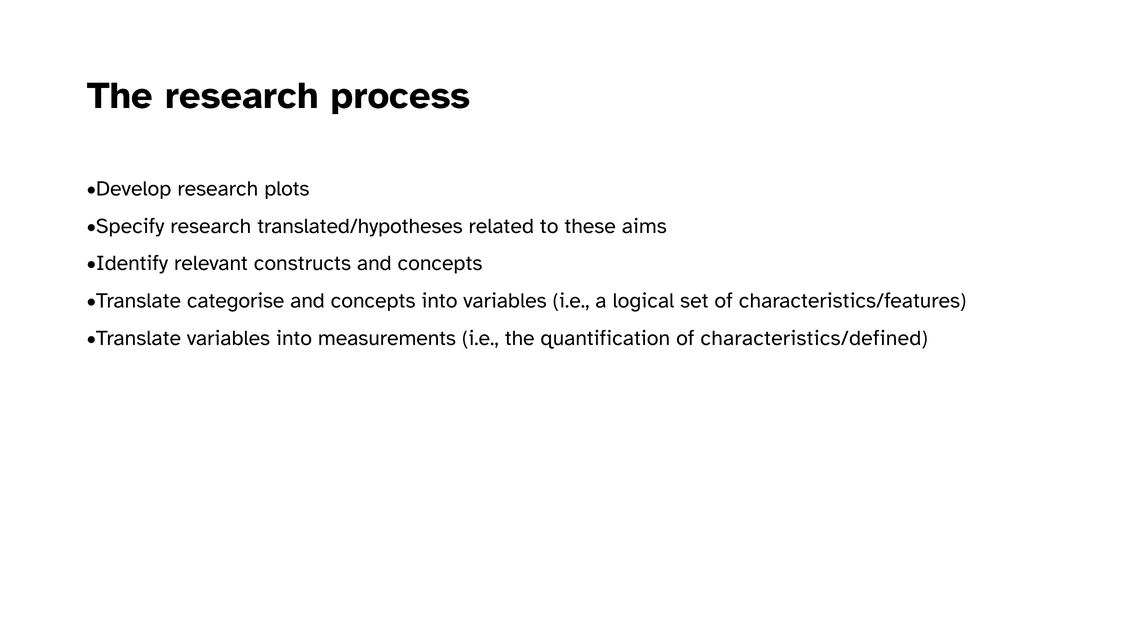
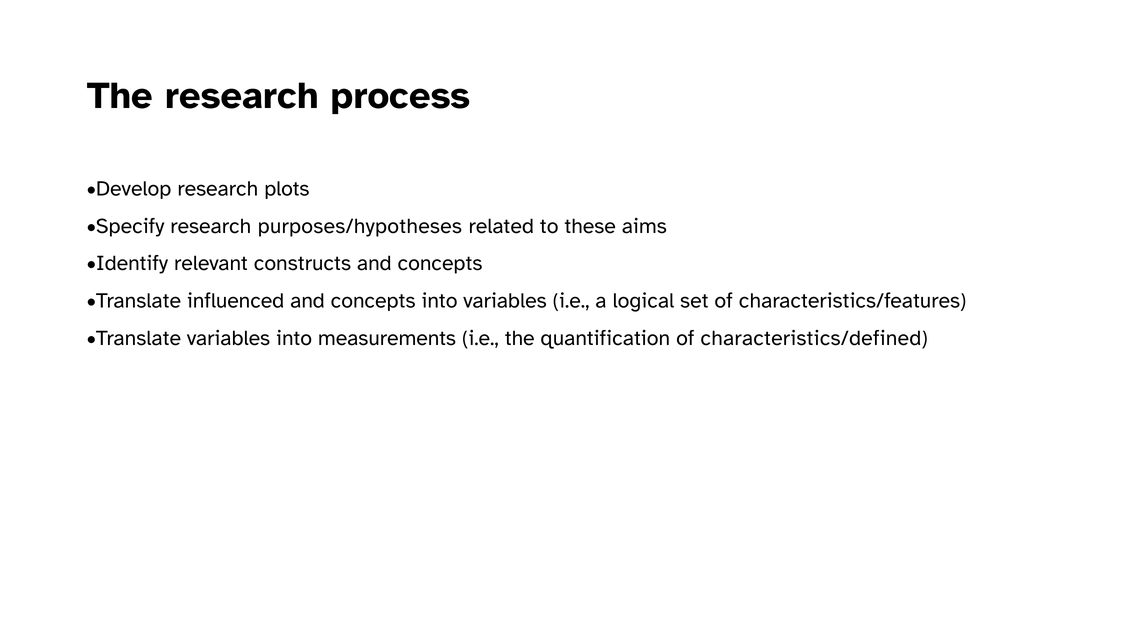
translated/hypotheses: translated/hypotheses -> purposes/hypotheses (360, 226)
categorise: categorise -> influenced (236, 301)
